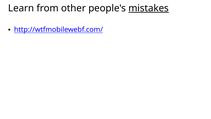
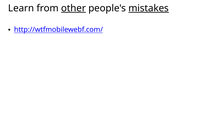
other underline: none -> present (73, 8)
